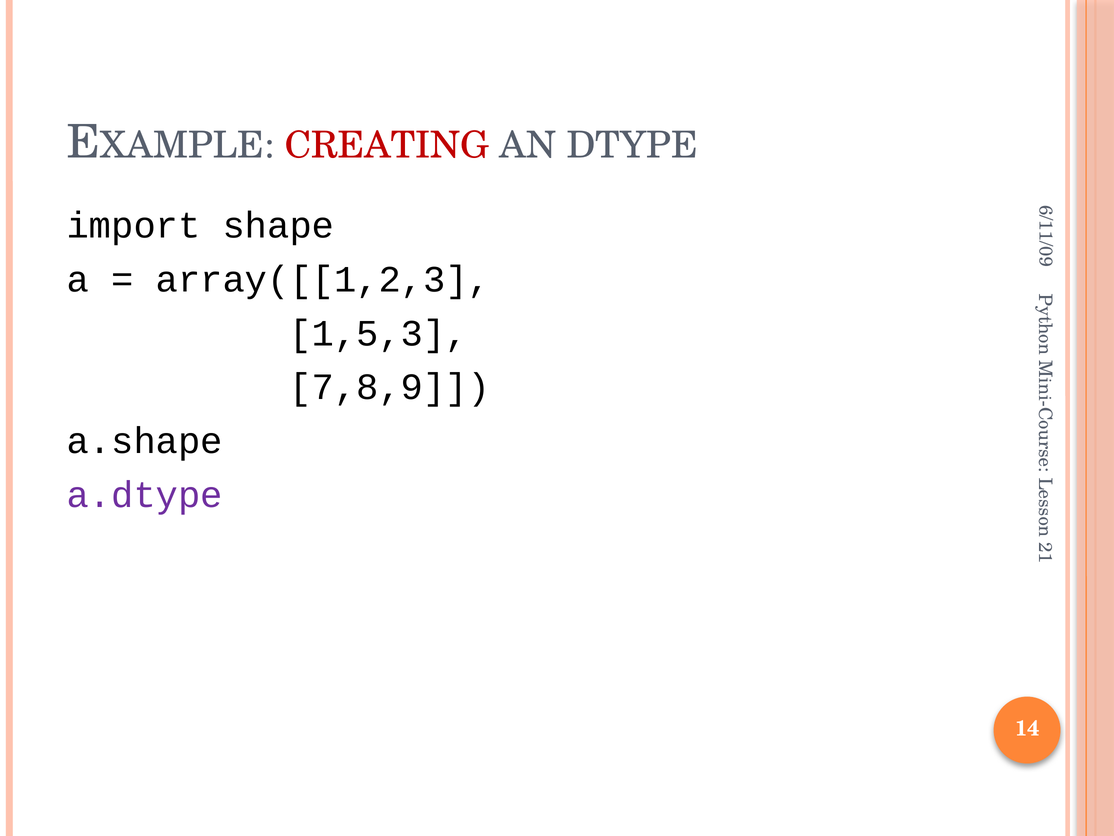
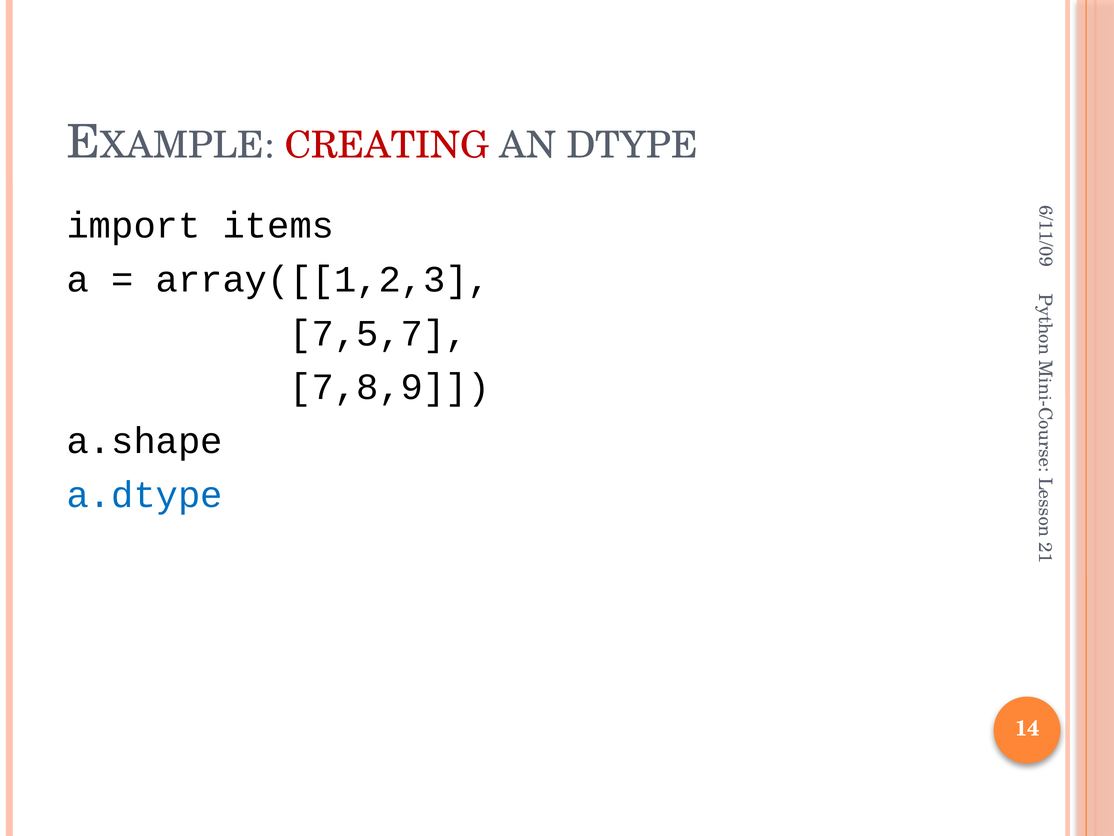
shape: shape -> items (278, 225)
1,5,3: 1,5,3 -> 7,5,7 (379, 333)
a.dtype colour: purple -> blue (145, 495)
